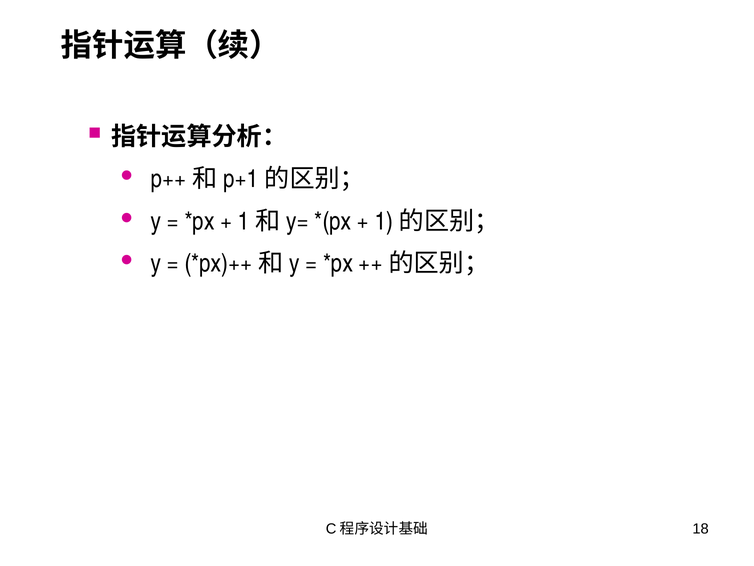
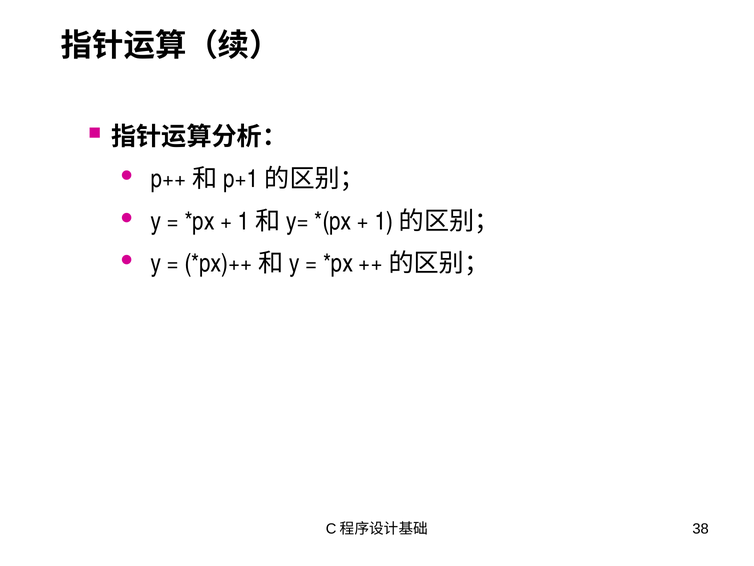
18: 18 -> 38 (701, 529)
